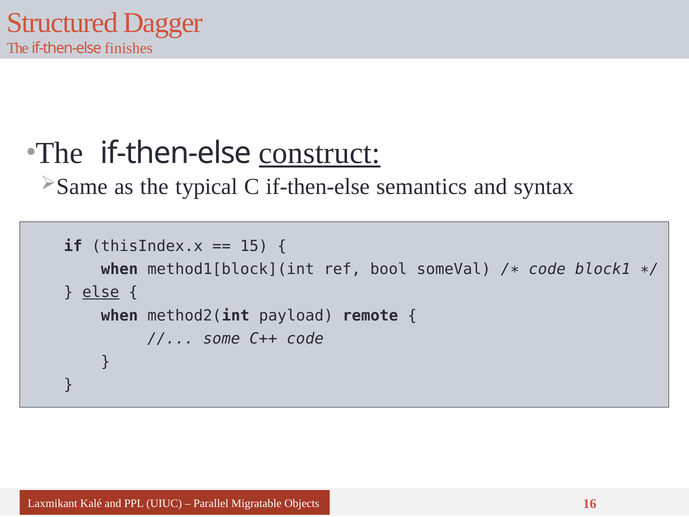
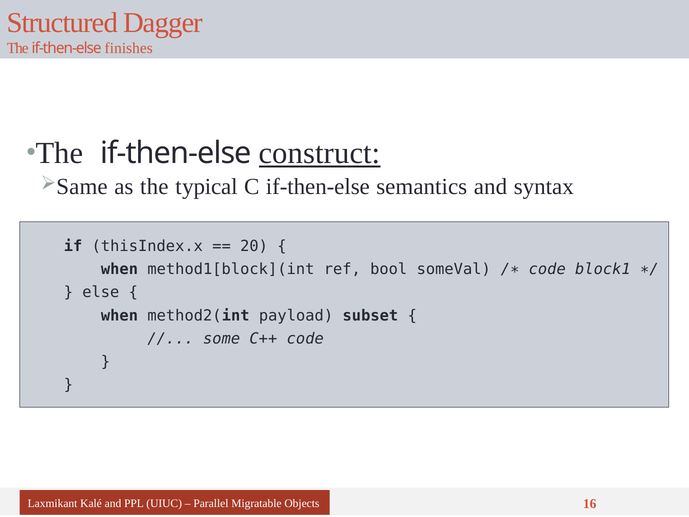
15: 15 -> 20 (254, 246)
else underline: present -> none (101, 292)
remote: remote -> subset (370, 315)
